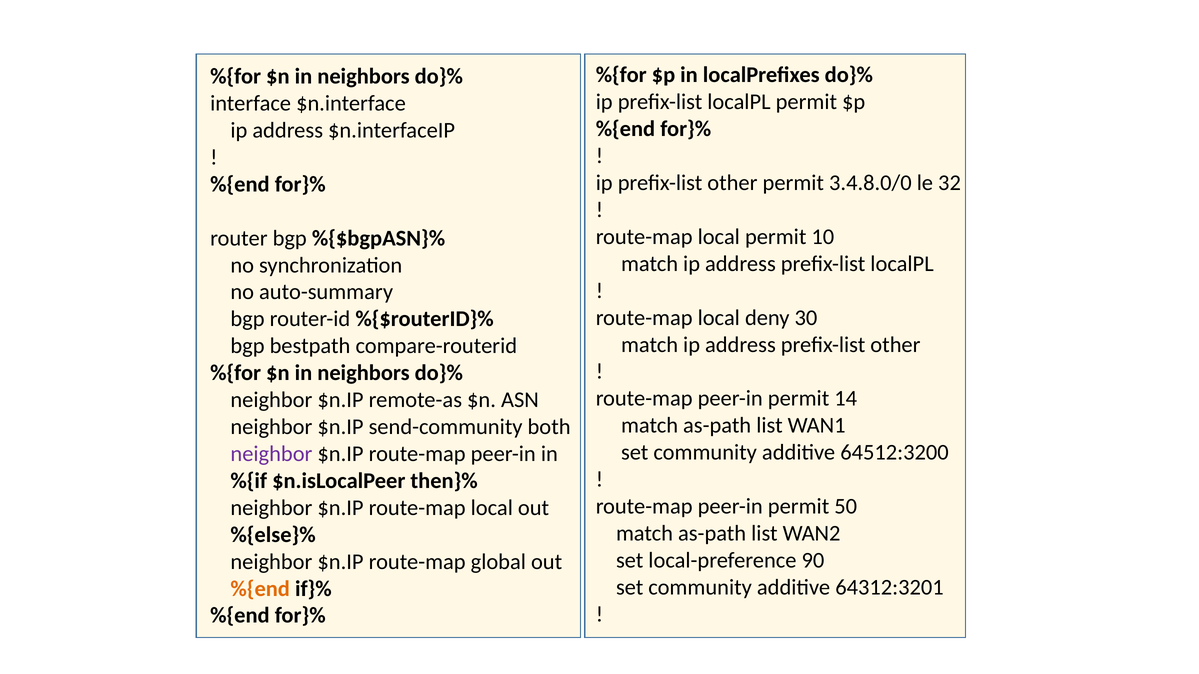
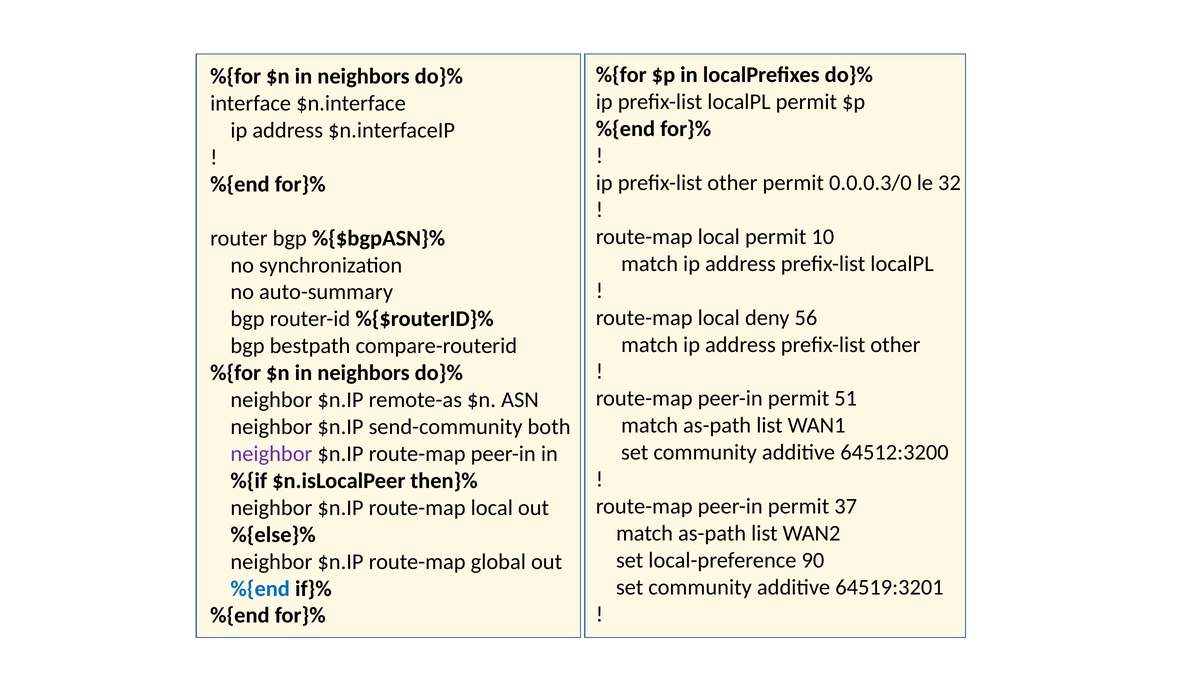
3.4.8.0/0: 3.4.8.0/0 -> 0.0.0.3/0 (870, 183)
30: 30 -> 56 (806, 318)
14: 14 -> 51 (846, 399)
50: 50 -> 37 (846, 507)
64312:3201: 64312:3201 -> 64519:3201 (889, 588)
%{end colour: orange -> blue (260, 589)
